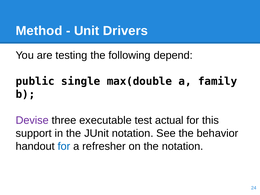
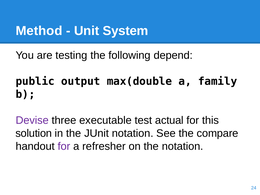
Drivers: Drivers -> System (126, 31)
single: single -> output (81, 81)
support: support -> solution (34, 133)
behavior: behavior -> compare (218, 133)
for colour: blue -> purple (64, 146)
